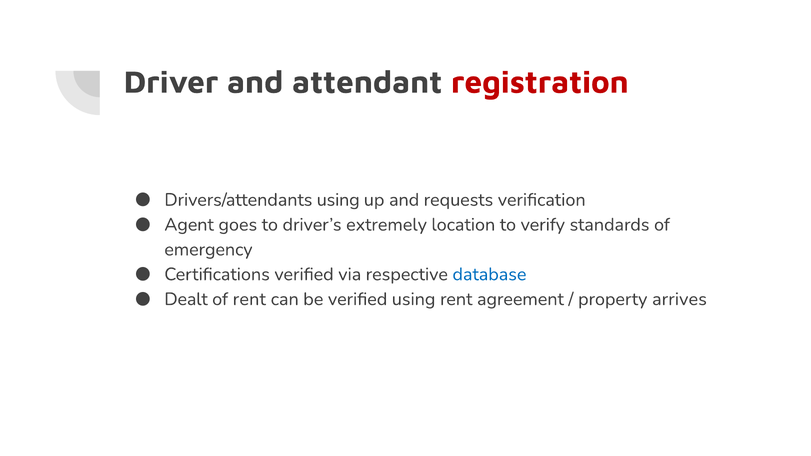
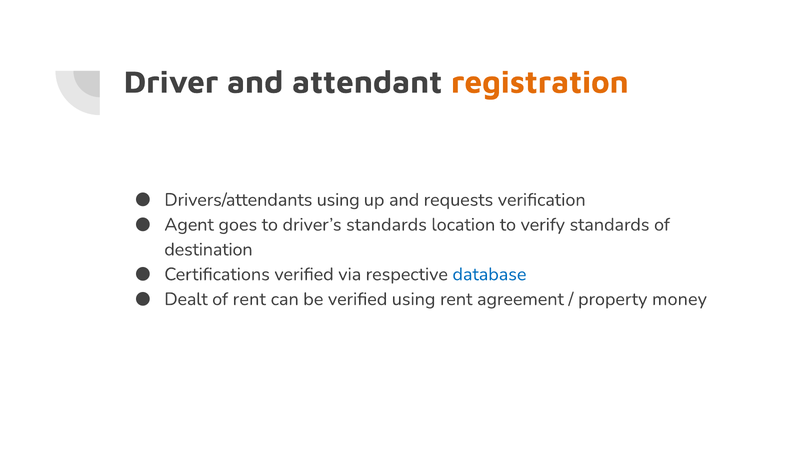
registration colour: red -> orange (540, 82)
driver’s extremely: extremely -> standards (386, 225)
emergency: emergency -> destination (208, 250)
arrives: arrives -> money (679, 299)
